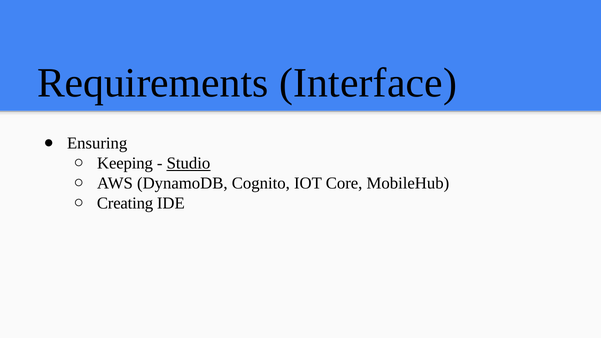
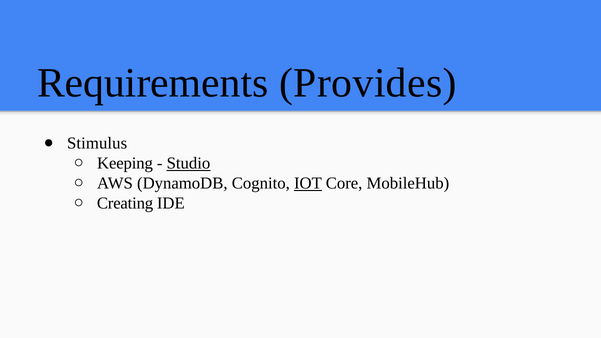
Interface: Interface -> Provides (368, 83)
Ensuring: Ensuring -> Stimulus (97, 143)
IOT underline: none -> present (308, 183)
